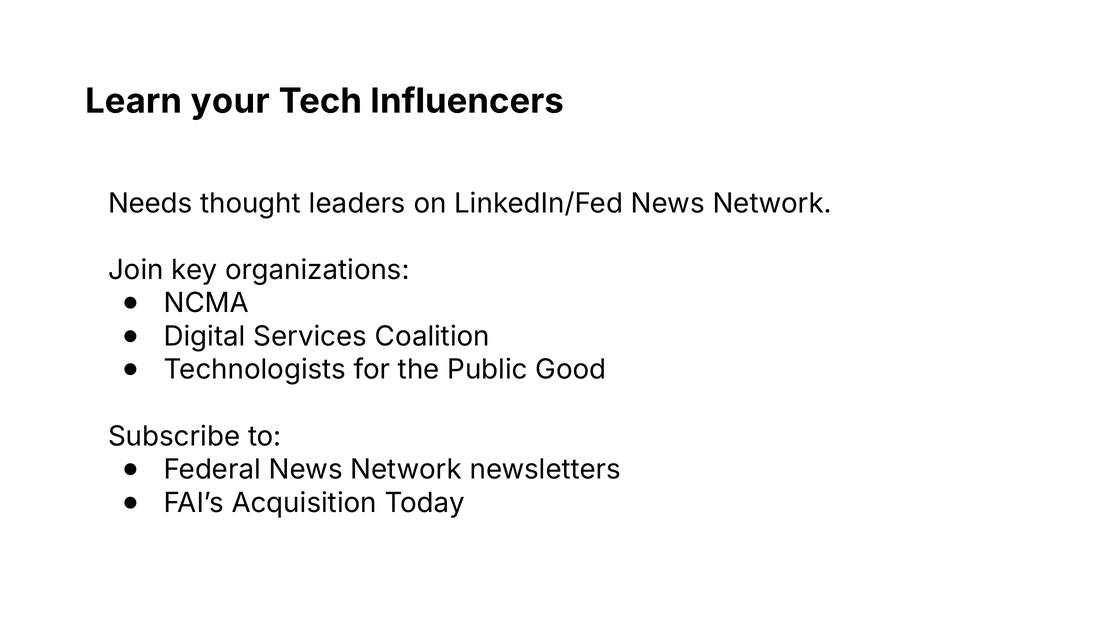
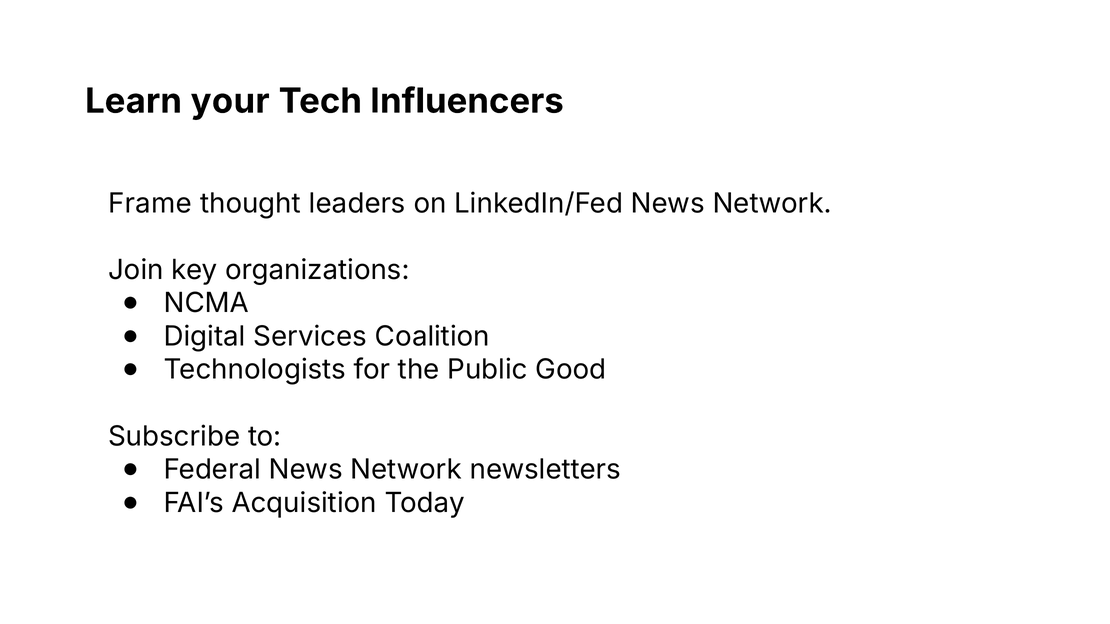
Needs: Needs -> Frame (150, 204)
